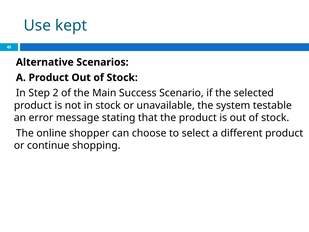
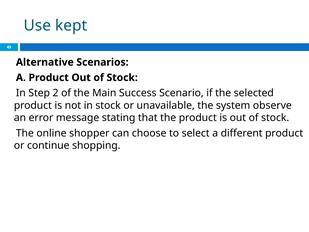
testable: testable -> observe (272, 105)
